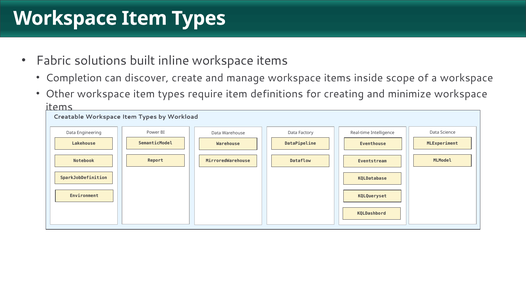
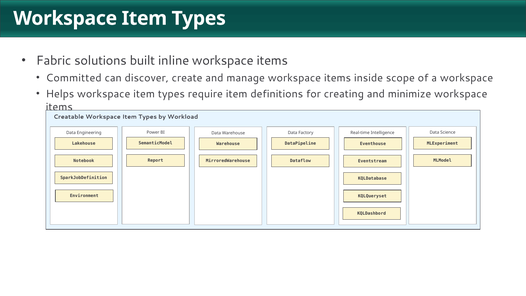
Completion: Completion -> Committed (74, 78)
Other: Other -> Helps (60, 94)
